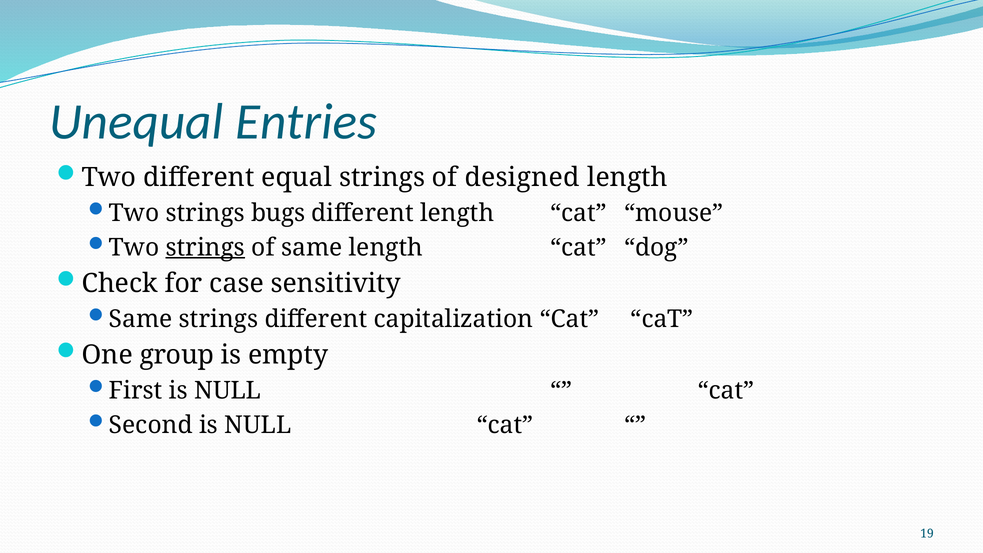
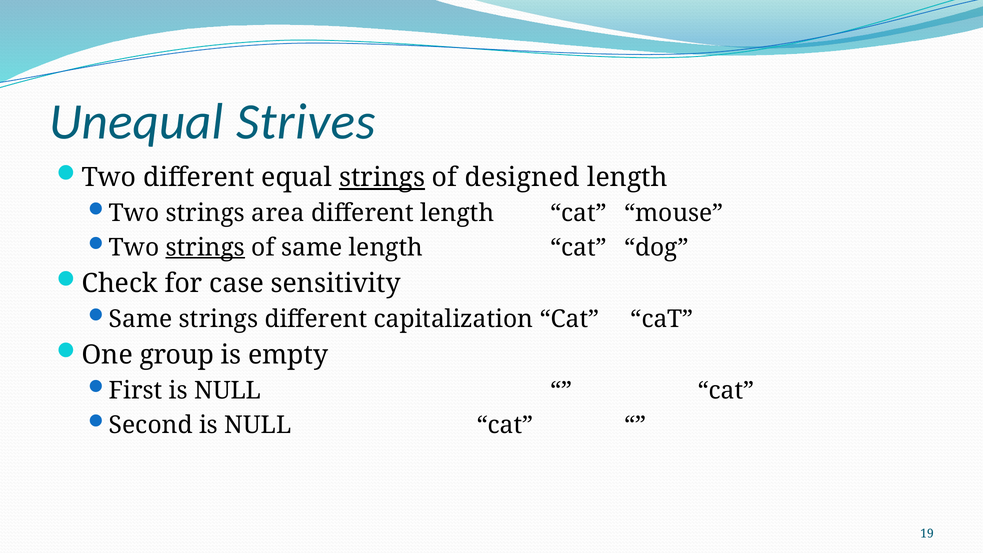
Entries: Entries -> Strives (306, 122)
strings underline: none -> present (382, 178)
bugs: bugs -> area (278, 213)
